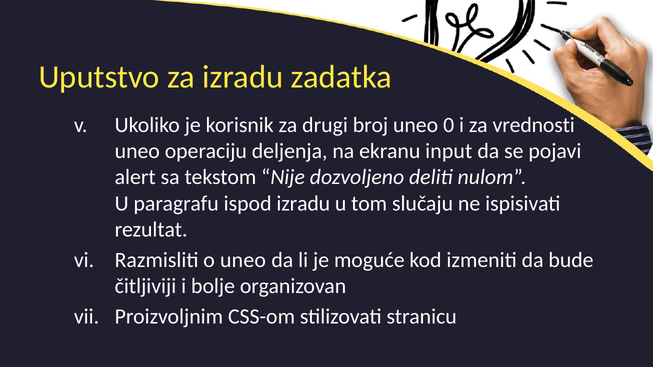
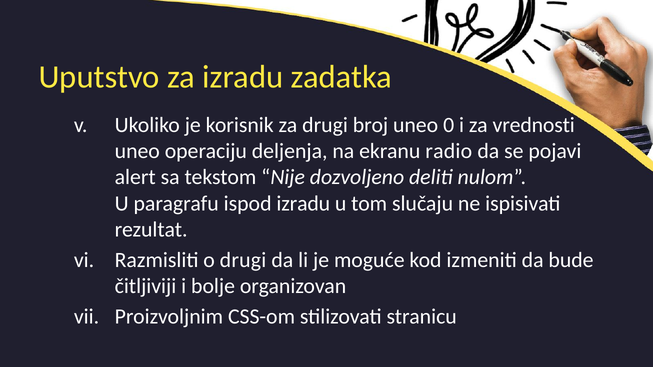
input: input -> radio (449, 151)
o uneo: uneo -> drugi (243, 260)
